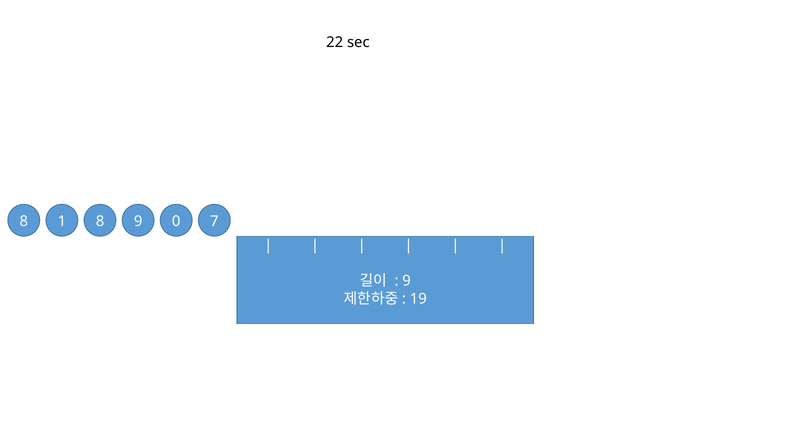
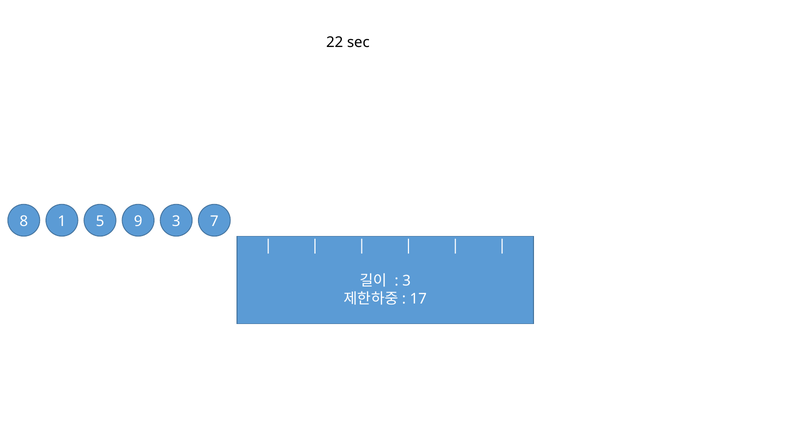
1 8: 8 -> 5 (100, 221)
9 0: 0 -> 3 (176, 221)
9: 9 -> 3 (407, 281)
19: 19 -> 17 (418, 299)
